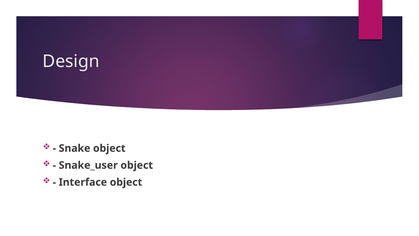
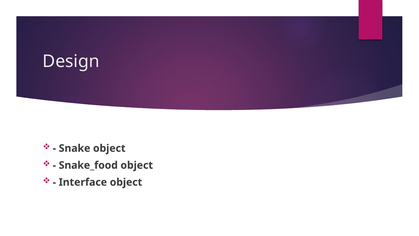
Snake_user: Snake_user -> Snake_food (88, 165)
